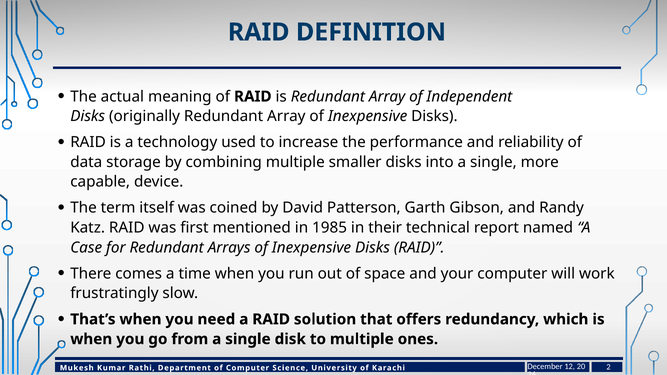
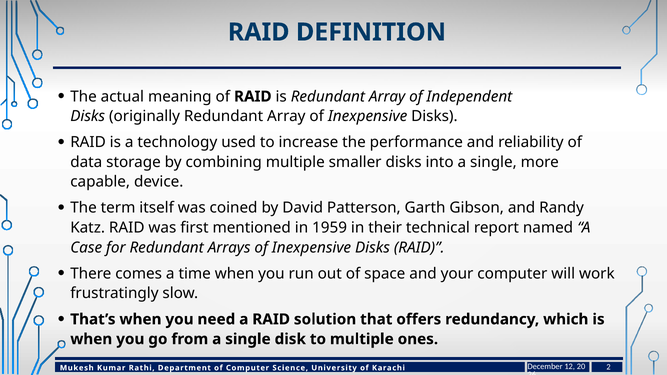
1985: 1985 -> 1959 (330, 228)
